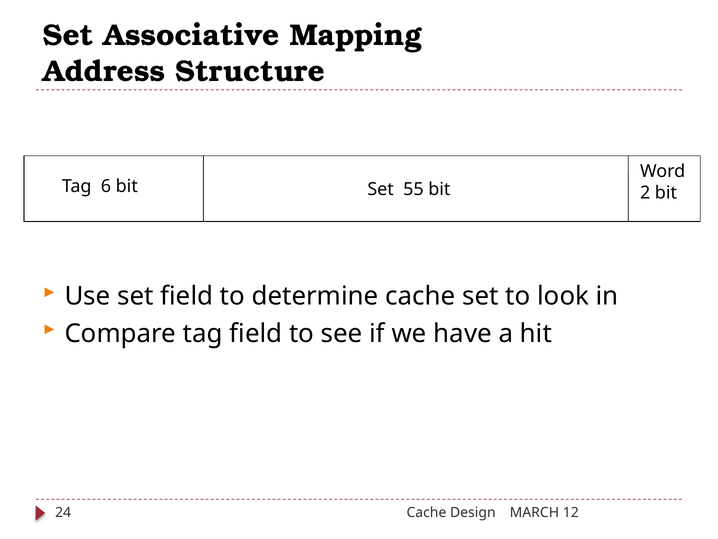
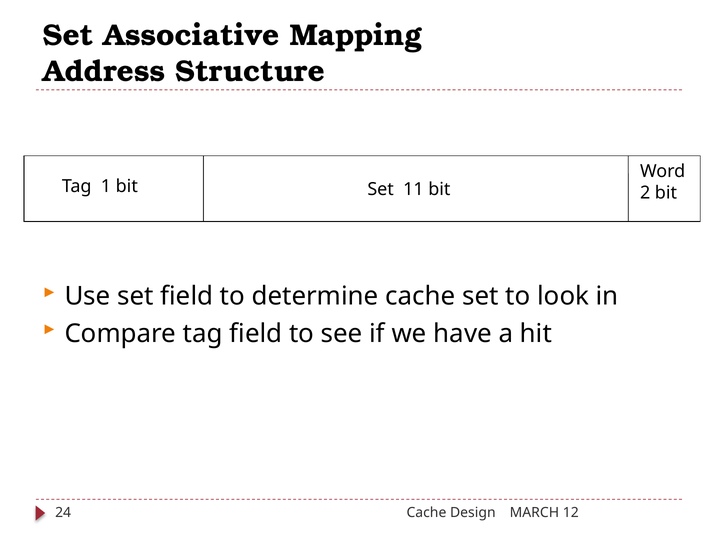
6: 6 -> 1 (106, 186)
55: 55 -> 11 (413, 189)
